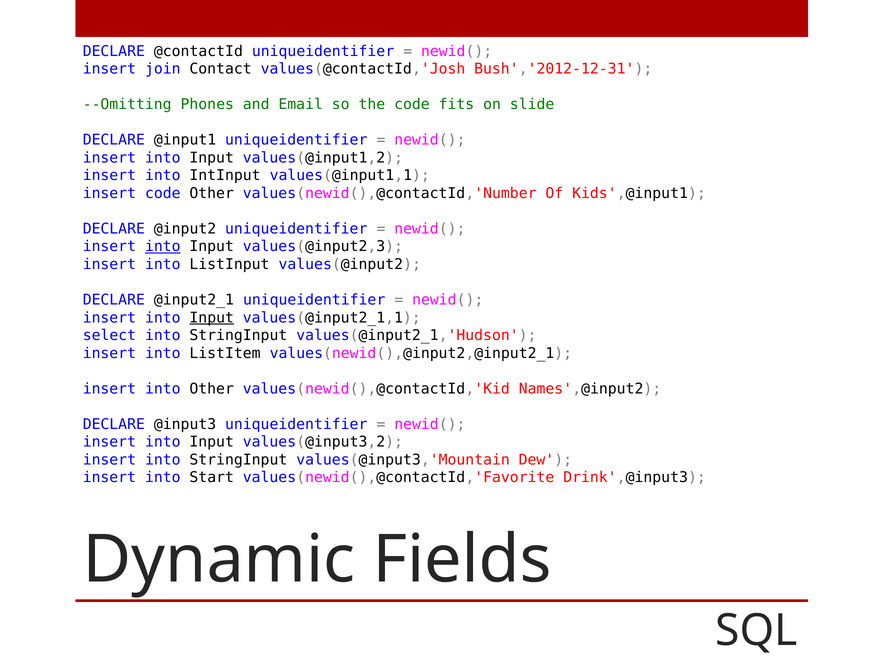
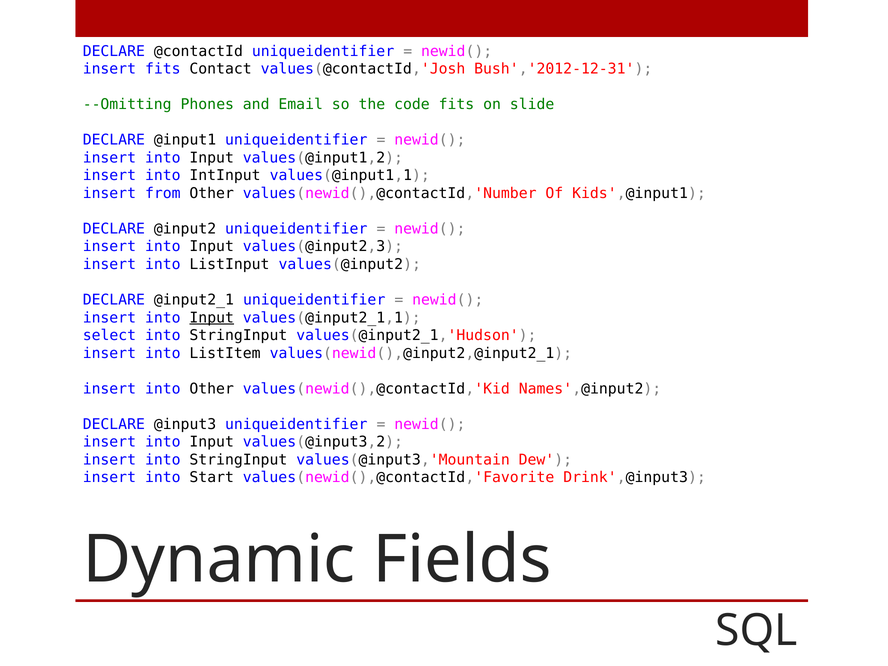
insert join: join -> fits (163, 69)
insert code: code -> from (163, 193)
into underline: present -> none (163, 247)
